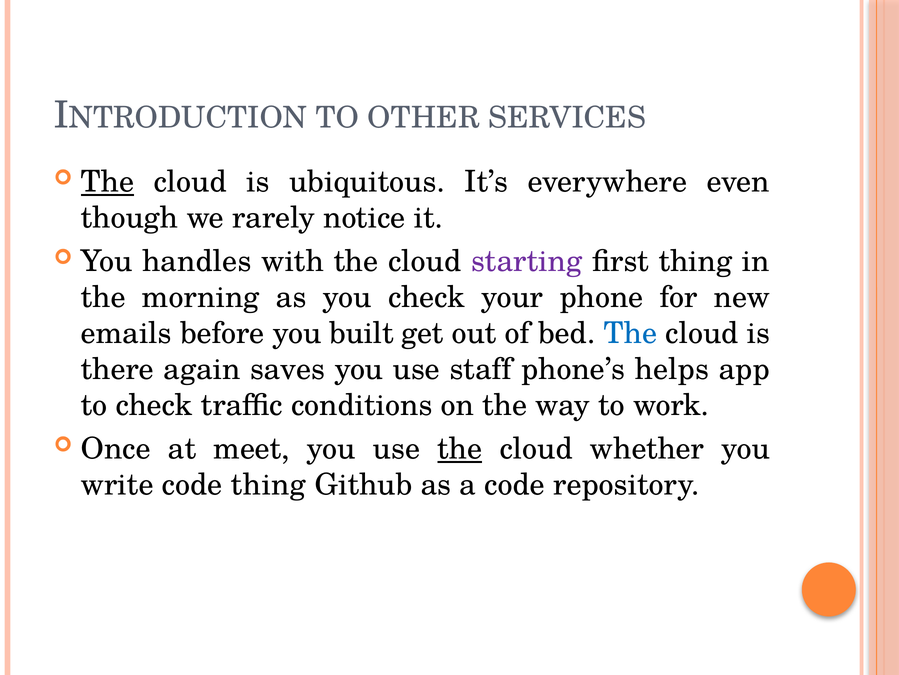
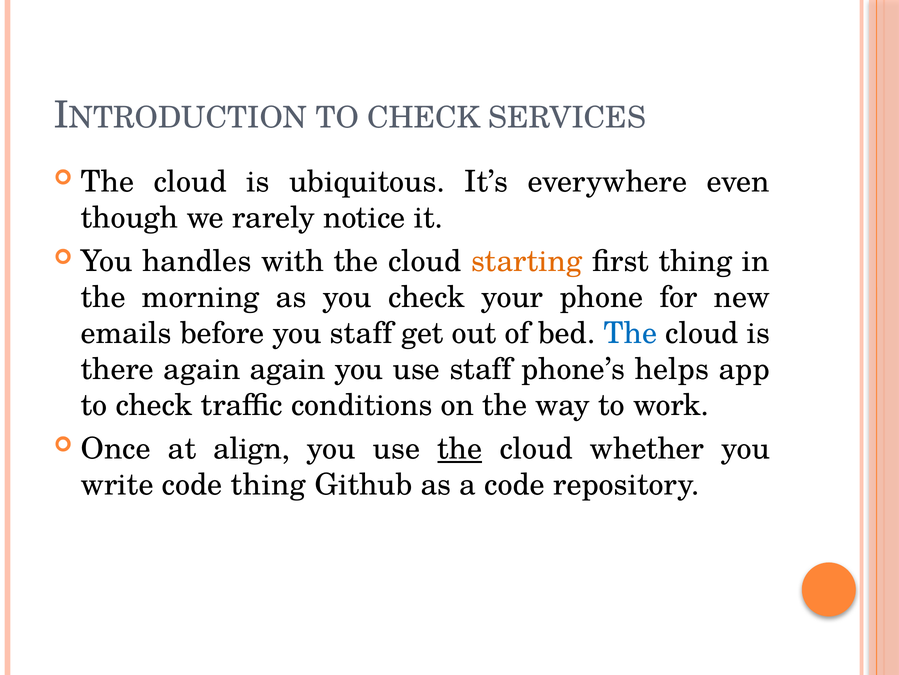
OTHER: OTHER -> CHECK (424, 118)
The underline: present -> none (107, 182)
starting colour: purple -> orange (527, 261)
you built: built -> staff (361, 333)
again saves: saves -> again (288, 369)
meet: meet -> align (252, 449)
